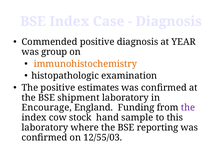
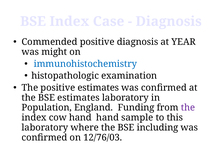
group: group -> might (54, 52)
immunohistochemistry colour: orange -> blue (85, 64)
BSE shipment: shipment -> estimates (78, 98)
Encourage: Encourage -> Population (47, 108)
cow stock: stock -> hand (80, 118)
reporting: reporting -> including (158, 128)
12/55/03: 12/55/03 -> 12/76/03 (103, 138)
